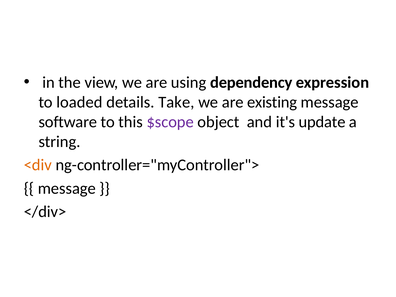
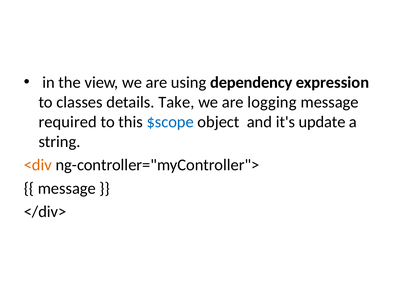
loaded: loaded -> classes (80, 102)
existing: existing -> logging (272, 102)
software: software -> required (68, 122)
$scope colour: purple -> blue (170, 122)
